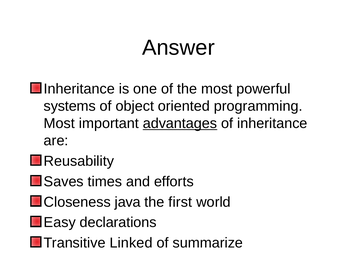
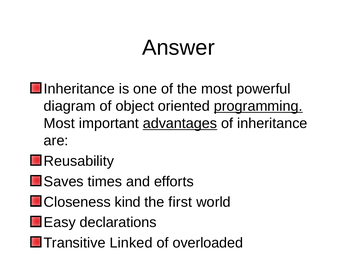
systems: systems -> diagram (70, 106)
programming underline: none -> present (258, 106)
java: java -> kind (128, 202)
summarize: summarize -> overloaded (208, 243)
